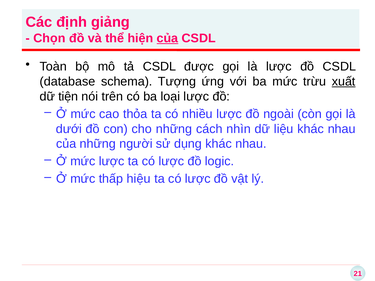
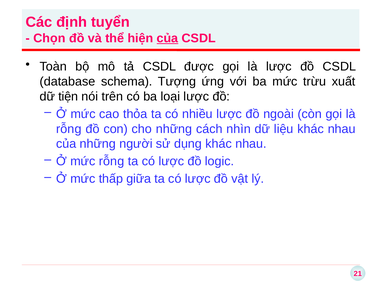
giảng: giảng -> tuyển (110, 22)
xuất underline: present -> none (344, 82)
dưới: dưới -> rỗng (69, 129)
mức lược: lược -> rỗng (112, 161)
hiệu: hiệu -> giữa (139, 179)
